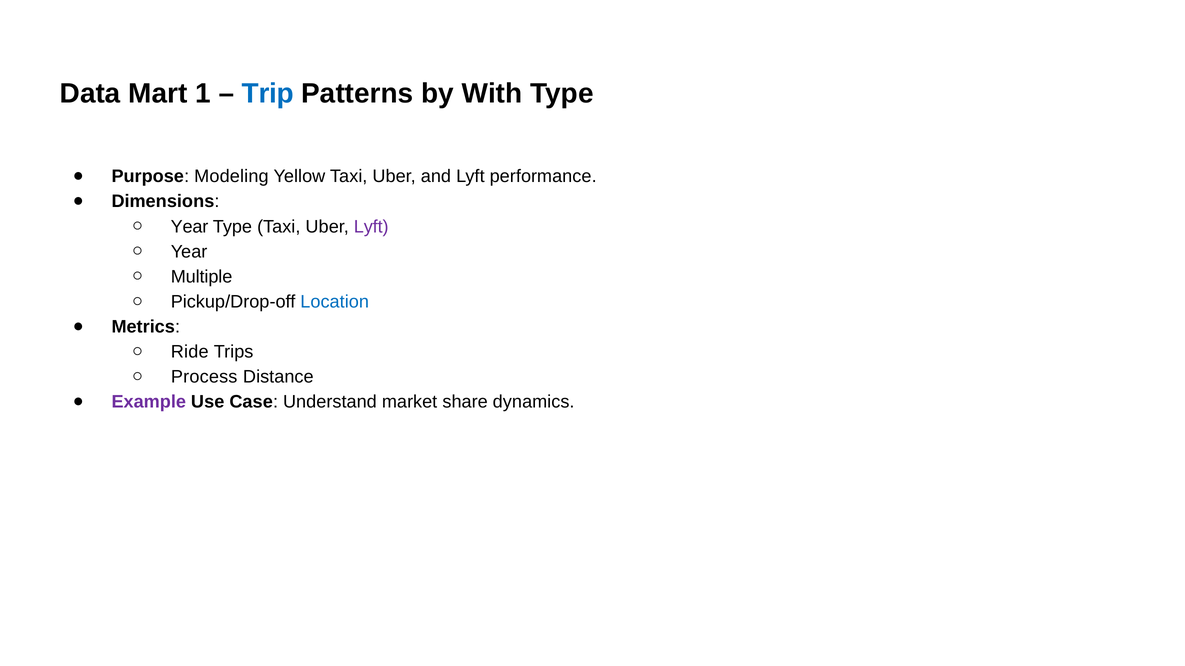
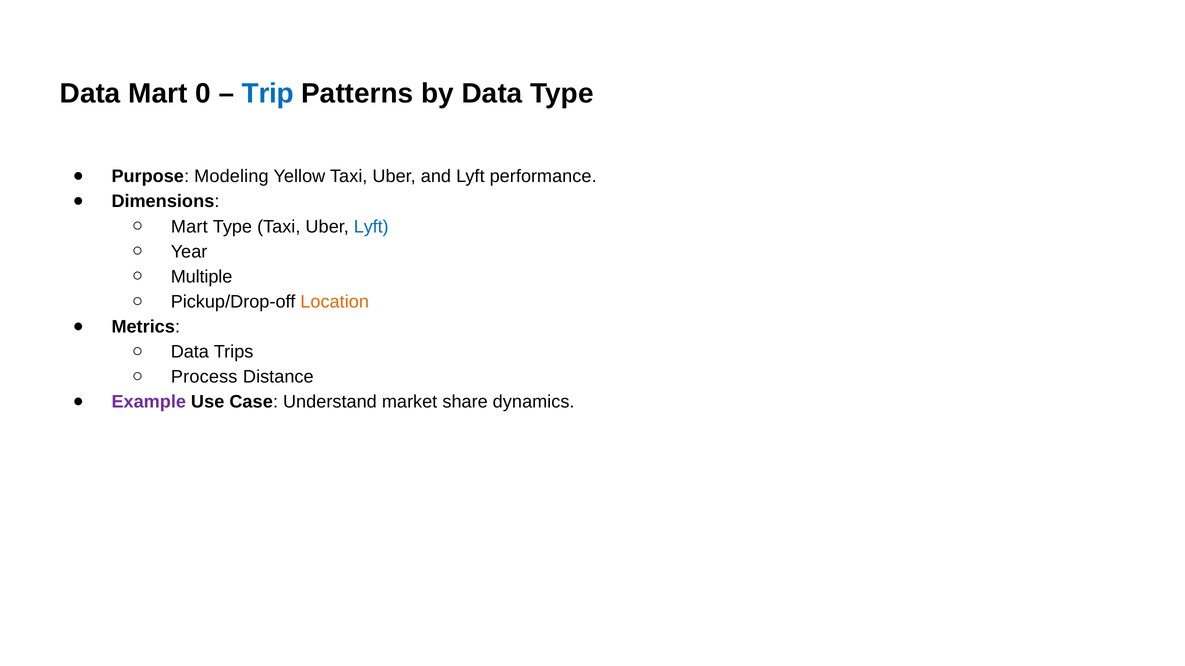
1: 1 -> 0 (203, 93)
by With: With -> Data (492, 93)
Year: Year -> Mart (189, 227)
Lyft colour: purple -> blue (371, 227)
Location colour: blue -> orange (335, 302)
Ride: Ride -> Data (190, 352)
